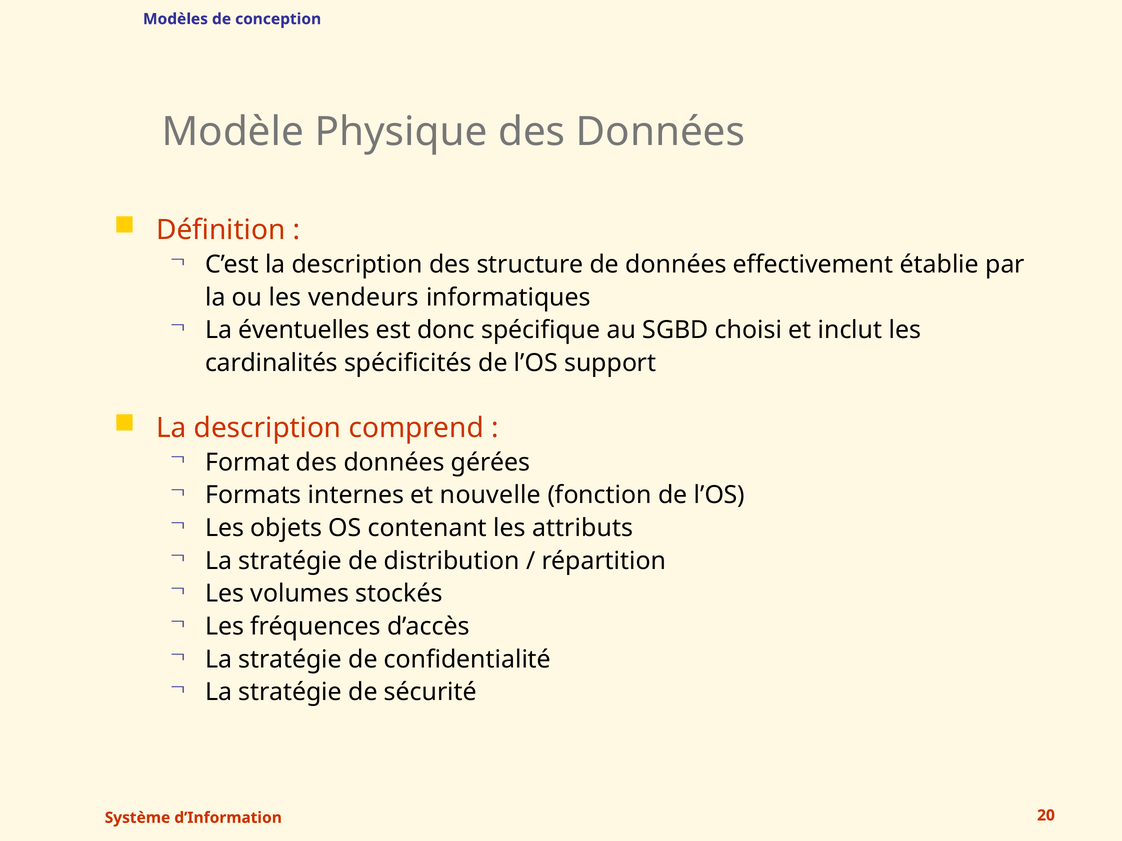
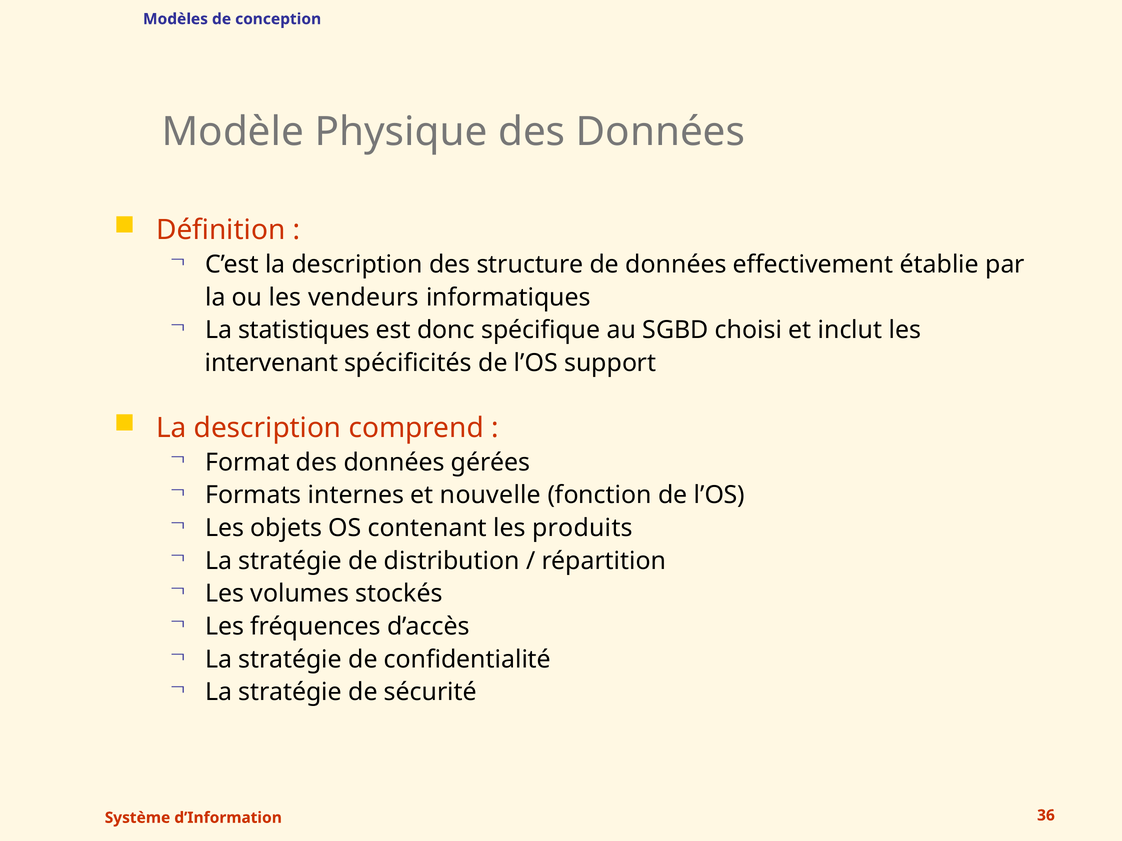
éventuelles: éventuelles -> statistiques (304, 330)
cardinalités: cardinalités -> intervenant (272, 363)
attributs: attributs -> produits (583, 528)
20: 20 -> 36 (1046, 816)
